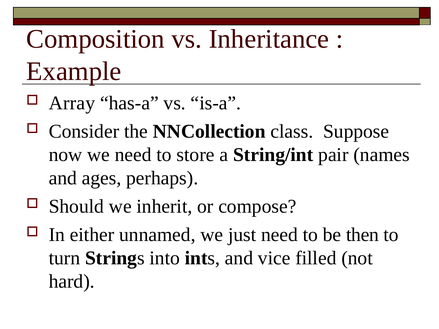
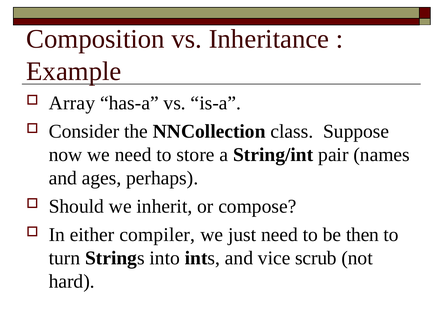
unnamed: unnamed -> compiler (157, 235)
filled: filled -> scrub (316, 258)
